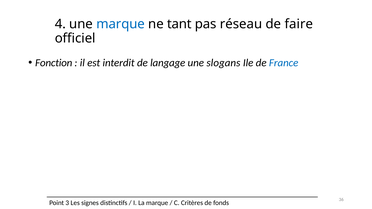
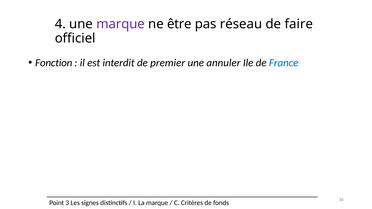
marque colour: blue -> purple (121, 24)
tant: tant -> être (179, 24)
langage: langage -> premier (168, 63)
slogans: slogans -> annuler (223, 63)
